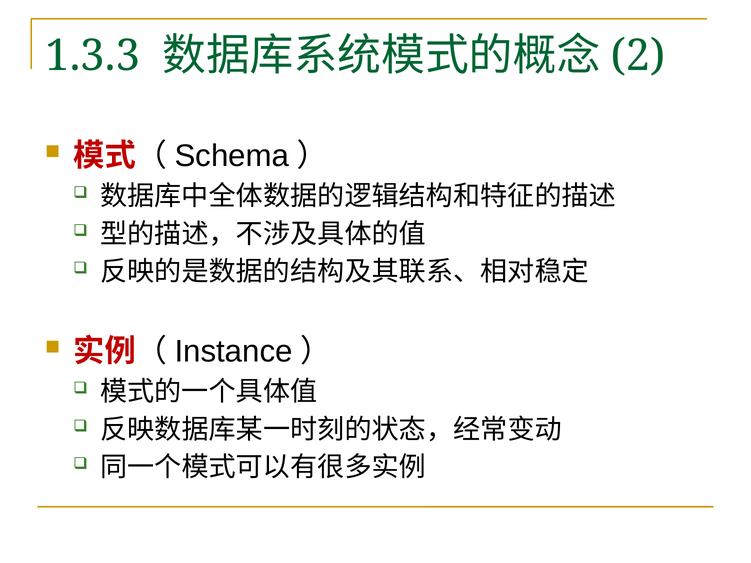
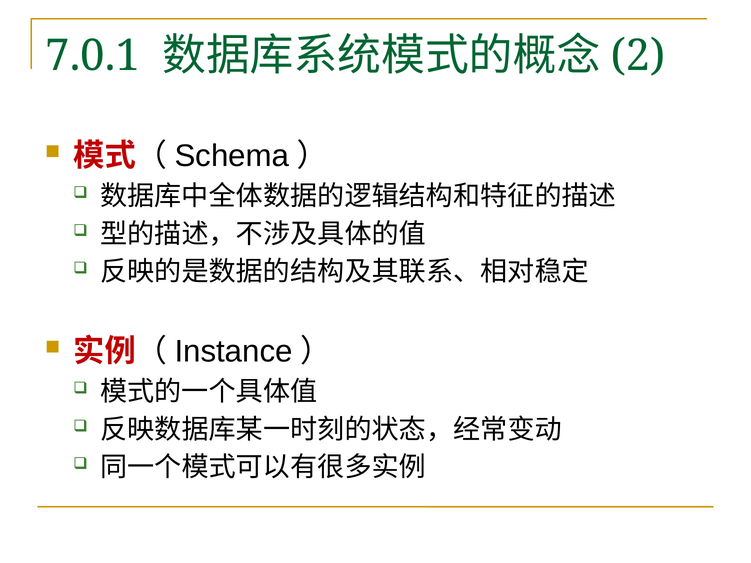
1.3.3: 1.3.3 -> 7.0.1 (93, 56)
